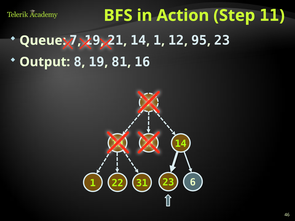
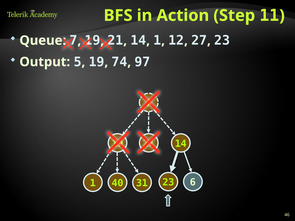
95: 95 -> 27 (199, 41)
8: 8 -> 5 (78, 62)
81: 81 -> 74 (119, 62)
16: 16 -> 97 (142, 62)
22: 22 -> 40 (118, 183)
